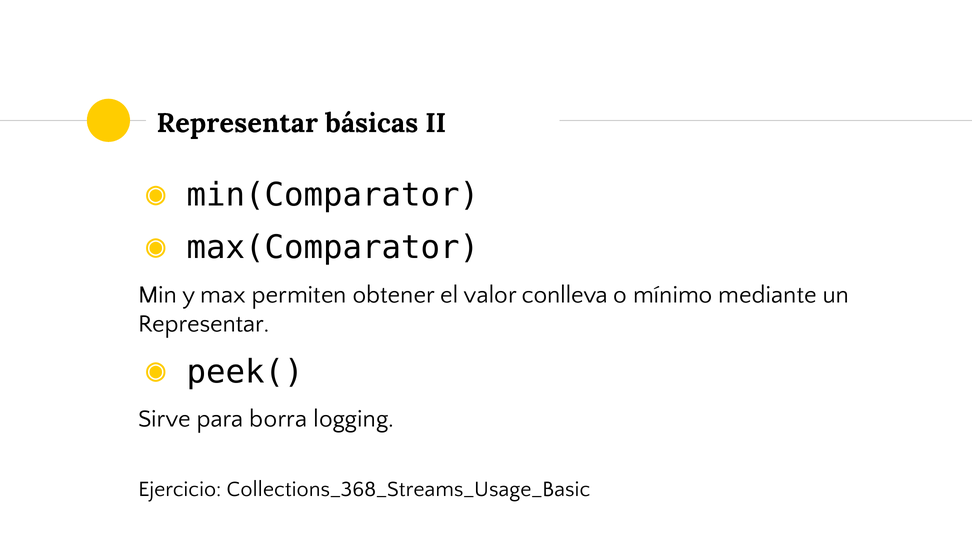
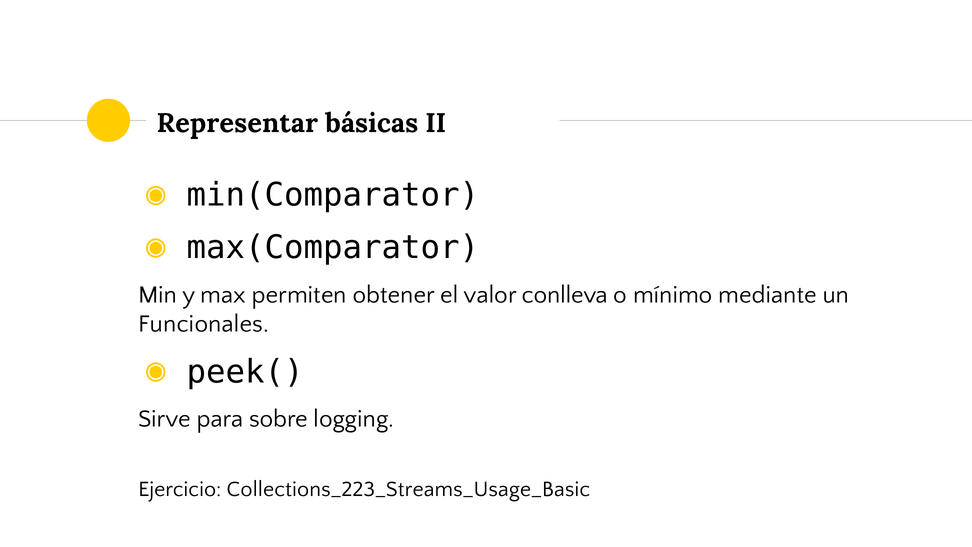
Representar: Representar -> Funcionales (204, 324)
borra: borra -> sobre (279, 419)
Collections_368_Streams_Usage_Basic: Collections_368_Streams_Usage_Basic -> Collections_223_Streams_Usage_Basic (408, 489)
